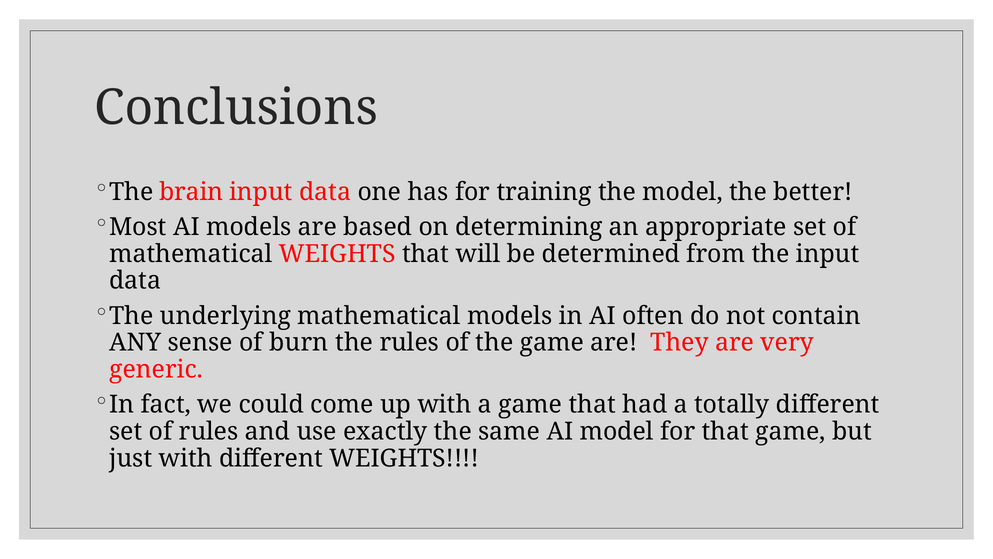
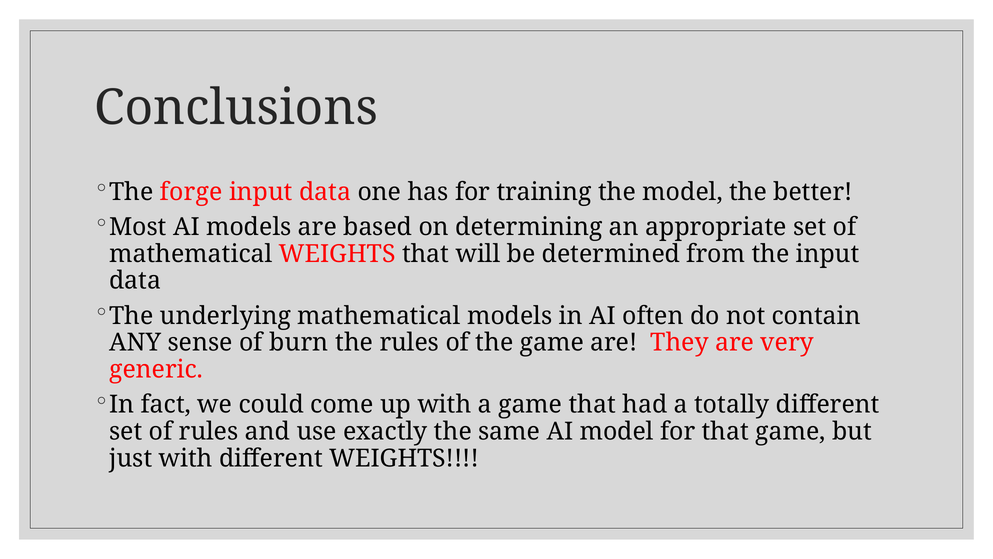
brain: brain -> forge (191, 192)
